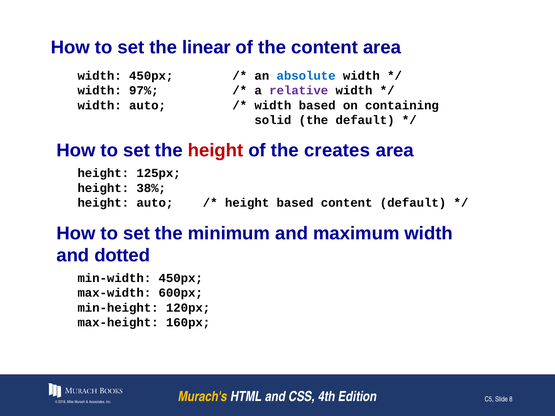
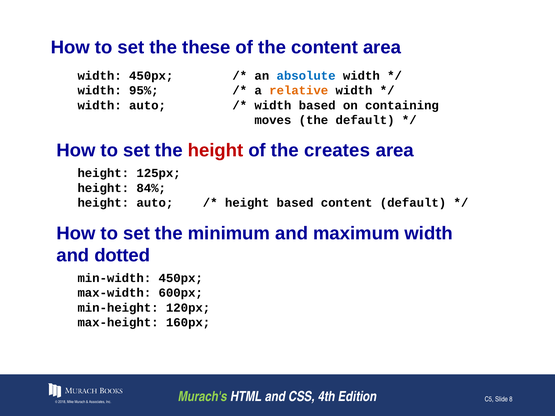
linear: linear -> these (206, 48)
97%: 97% -> 95% (144, 91)
relative colour: purple -> orange (299, 91)
solid: solid -> moves (273, 120)
38%: 38% -> 84% (151, 188)
Murach's colour: yellow -> light green (203, 397)
